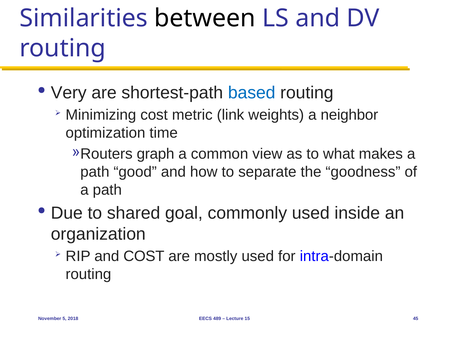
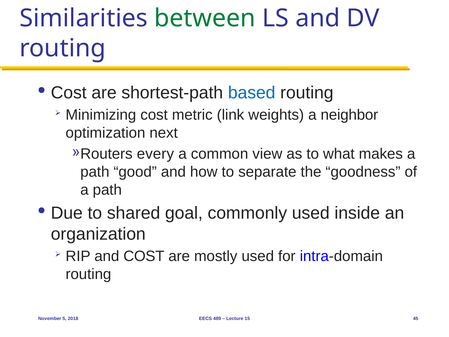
between colour: black -> green (205, 18)
Very: Very -> Cost (69, 93)
time: time -> next (164, 133)
graph: graph -> every (155, 154)
